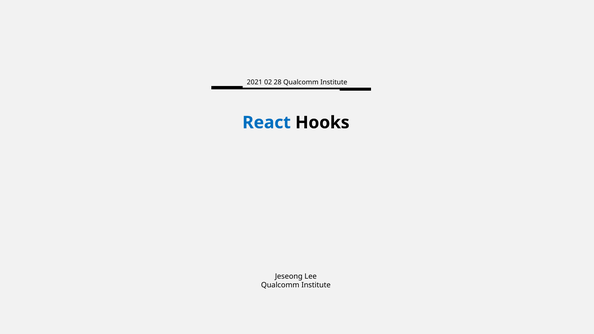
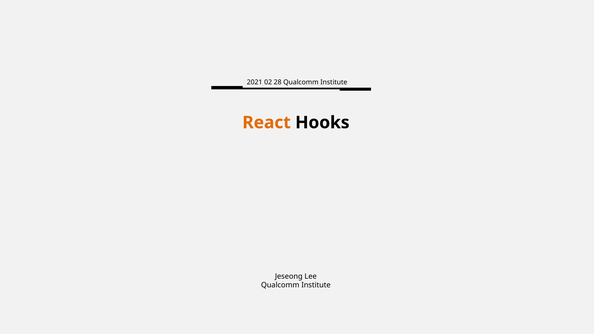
React colour: blue -> orange (267, 123)
